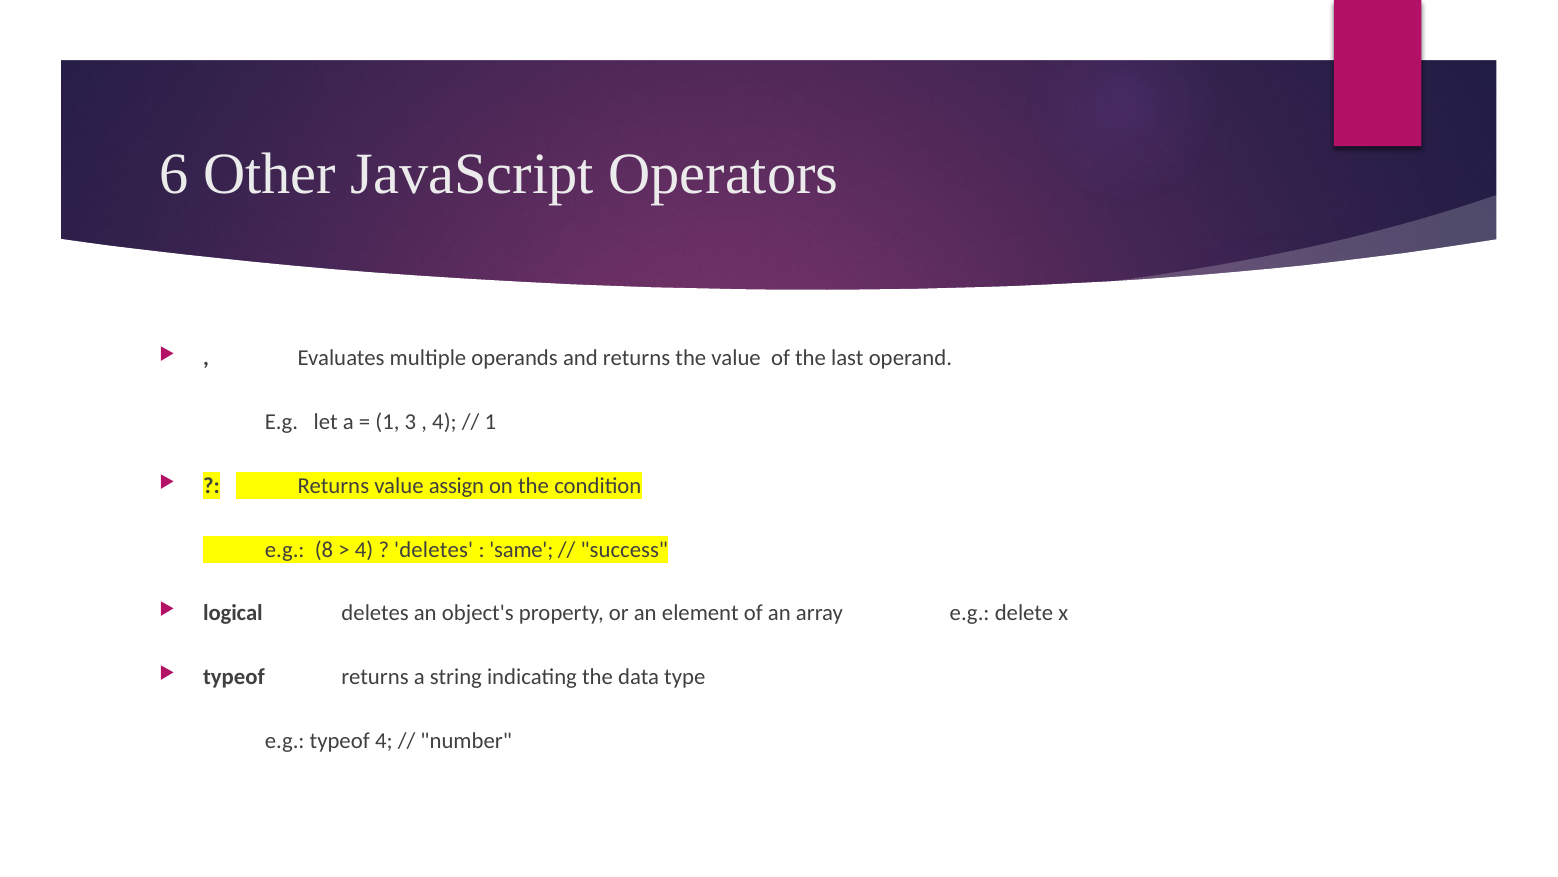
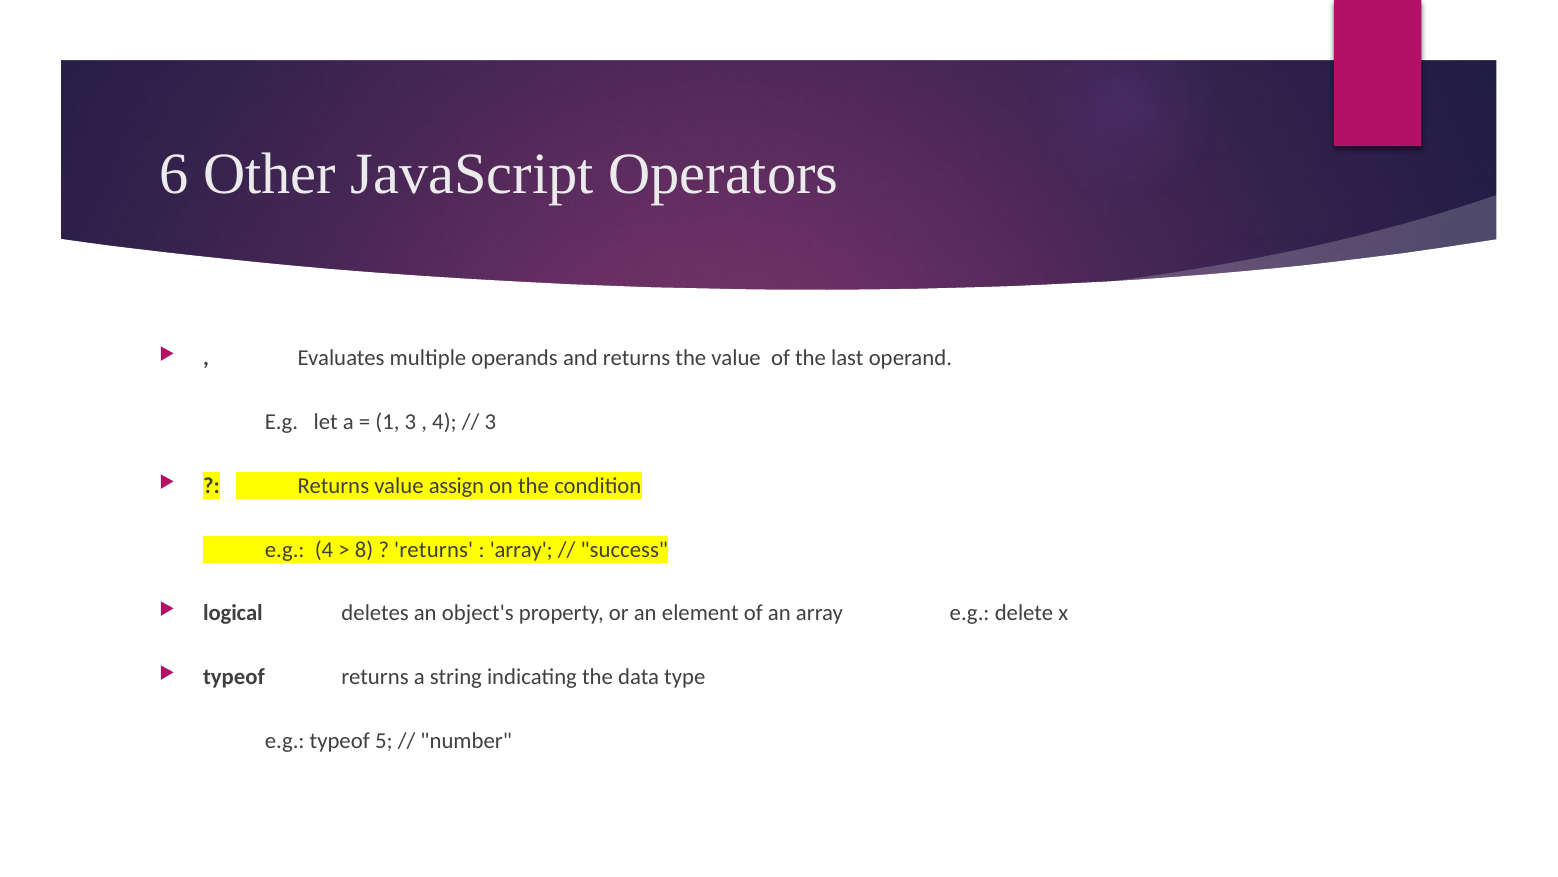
1: 1 -> 3 (490, 422)
e.g 8: 8 -> 4 (324, 549)
4: 4 -> 8 (364, 549)
deletes: deletes -> returns (434, 549)
same: same -> array (521, 549)
typeof 4: 4 -> 5 (384, 741)
